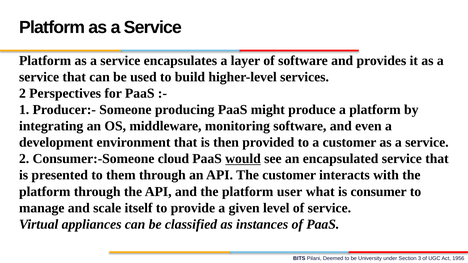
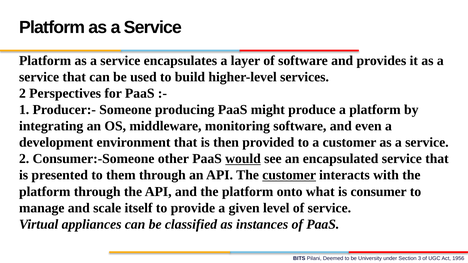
cloud: cloud -> other (173, 159)
customer underline: none -> present (289, 175)
user: user -> onto (290, 192)
